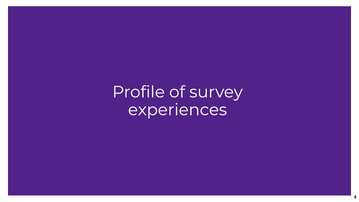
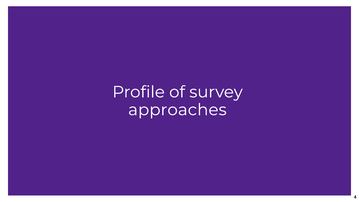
experiences: experiences -> approaches (177, 110)
